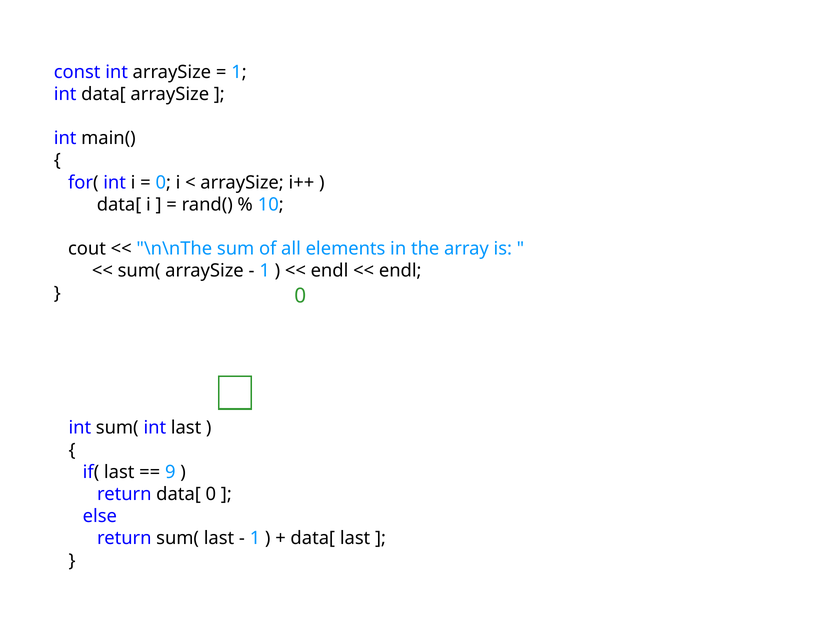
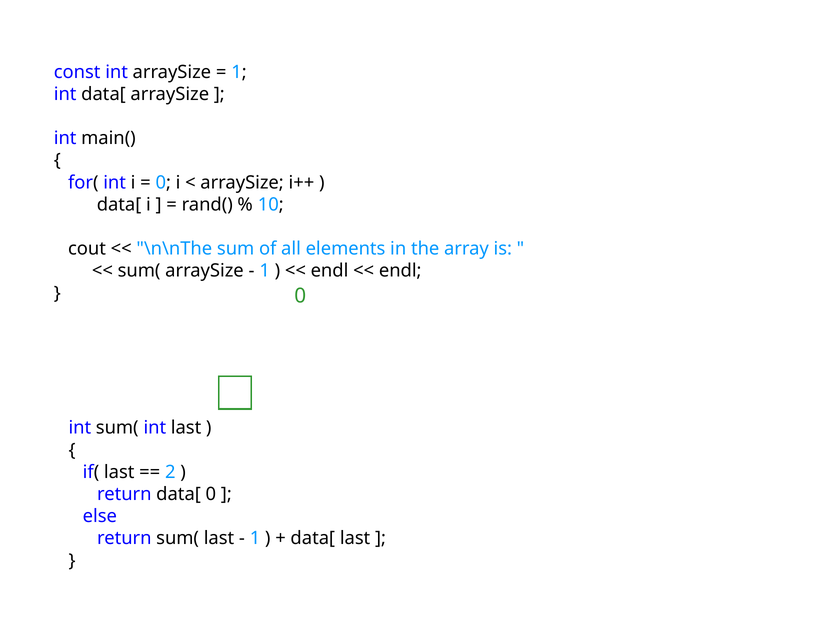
9: 9 -> 2 (170, 472)
